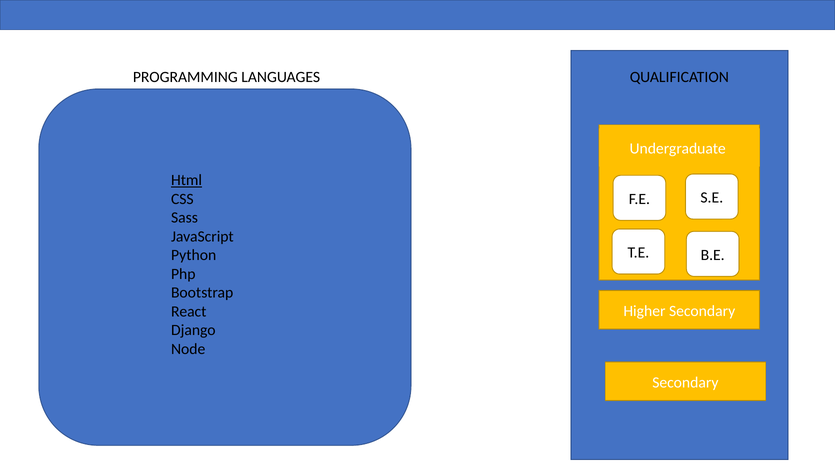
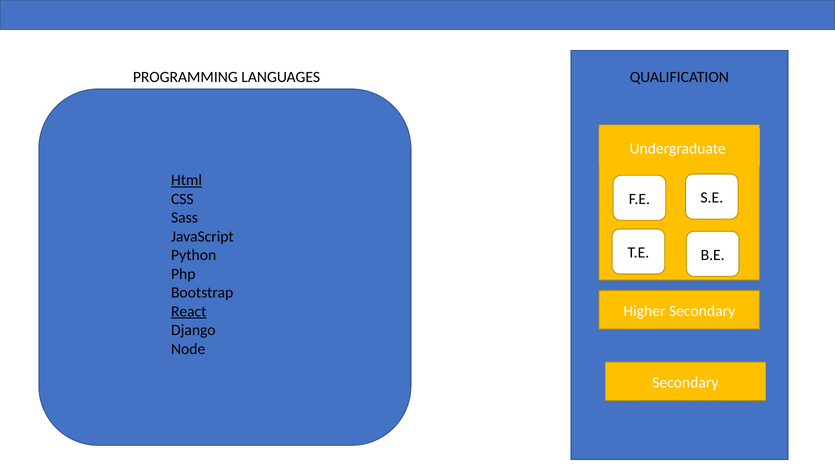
React underline: none -> present (189, 312)
